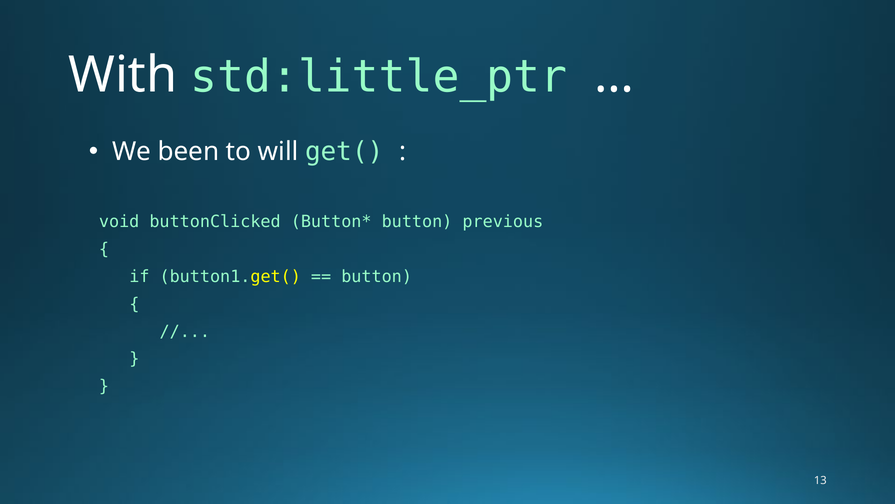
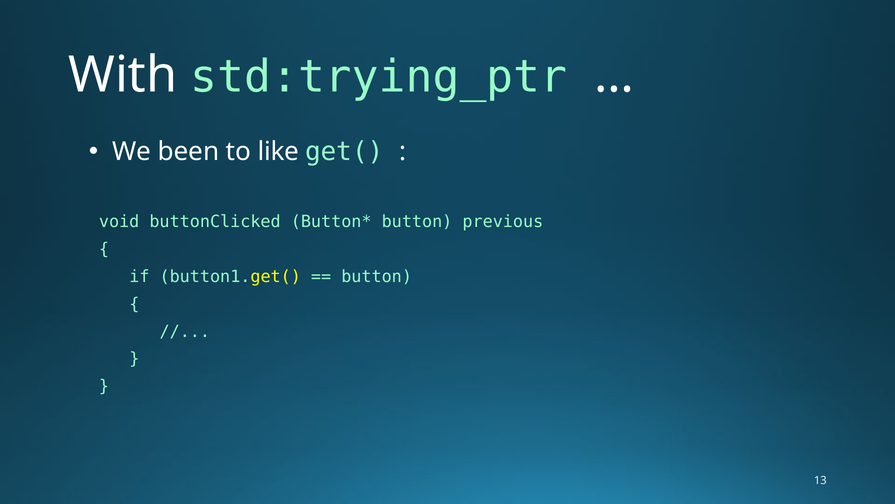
std:little_ptr: std:little_ptr -> std:trying_ptr (379, 77)
will: will -> like (278, 151)
